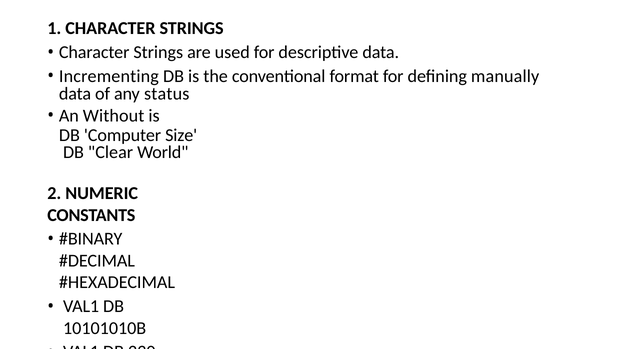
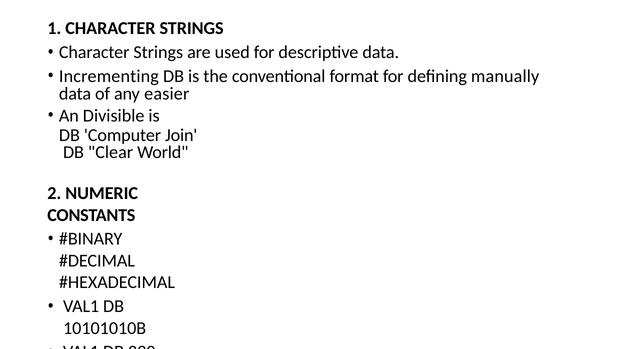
status: status -> easier (167, 94)
Without: Without -> Divisible (114, 116)
Size: Size -> Join (181, 136)
